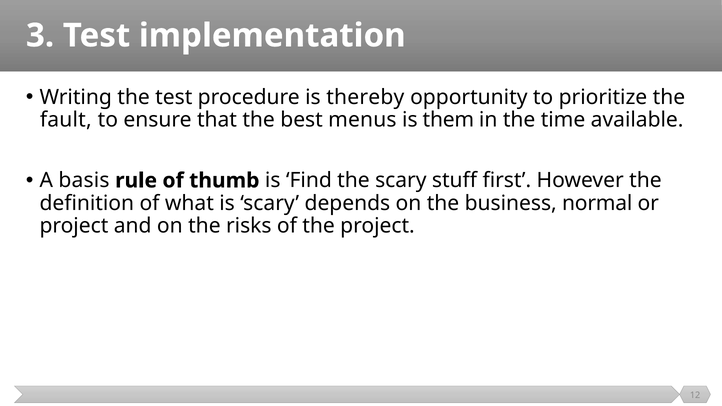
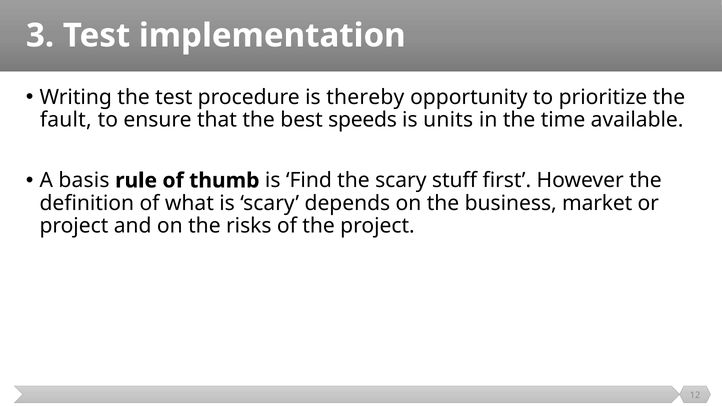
menus: menus -> speeds (363, 120)
them: them -> units (448, 120)
normal: normal -> market (597, 203)
